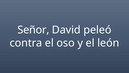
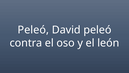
Señor: Señor -> Peleó (33, 30)
